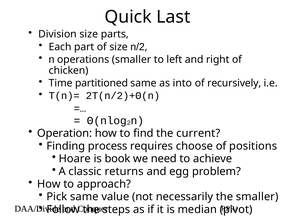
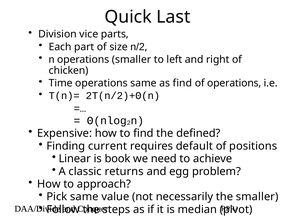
Division size: size -> vice (89, 34)
Time partitioned: partitioned -> operations (101, 83)
as into: into -> find (182, 83)
of recursively: recursively -> operations (234, 83)
Operation: Operation -> Expensive (65, 133)
current: current -> defined (198, 133)
process: process -> current (108, 146)
choose: choose -> default (194, 146)
Hoare: Hoare -> Linear (75, 159)
